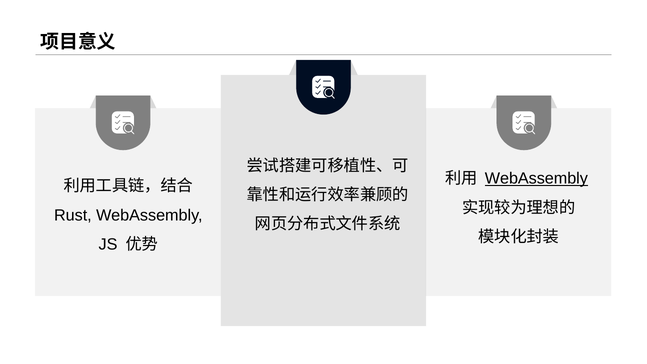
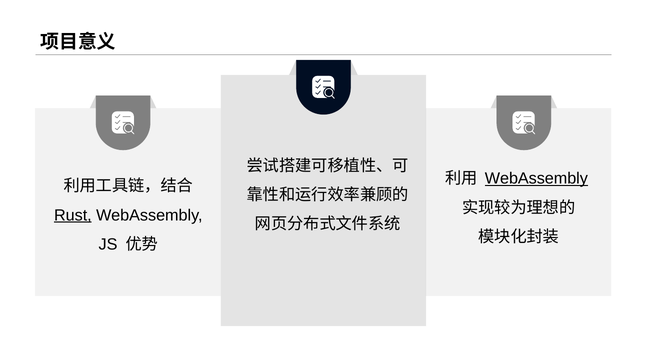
Rust underline: none -> present (73, 215)
